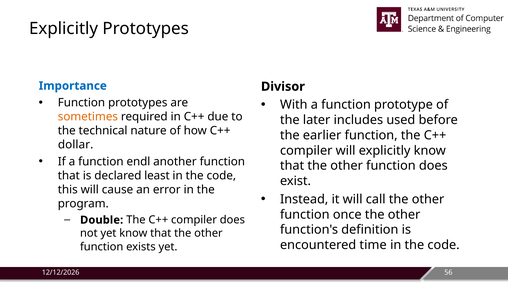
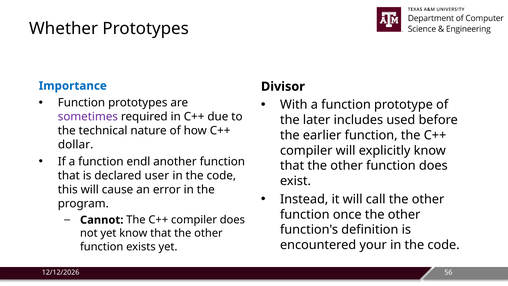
Explicitly: Explicitly -> Whether (64, 29)
sometimes colour: orange -> purple (88, 117)
least: least -> user (157, 175)
Double: Double -> Cannot (102, 220)
time: time -> your (373, 245)
